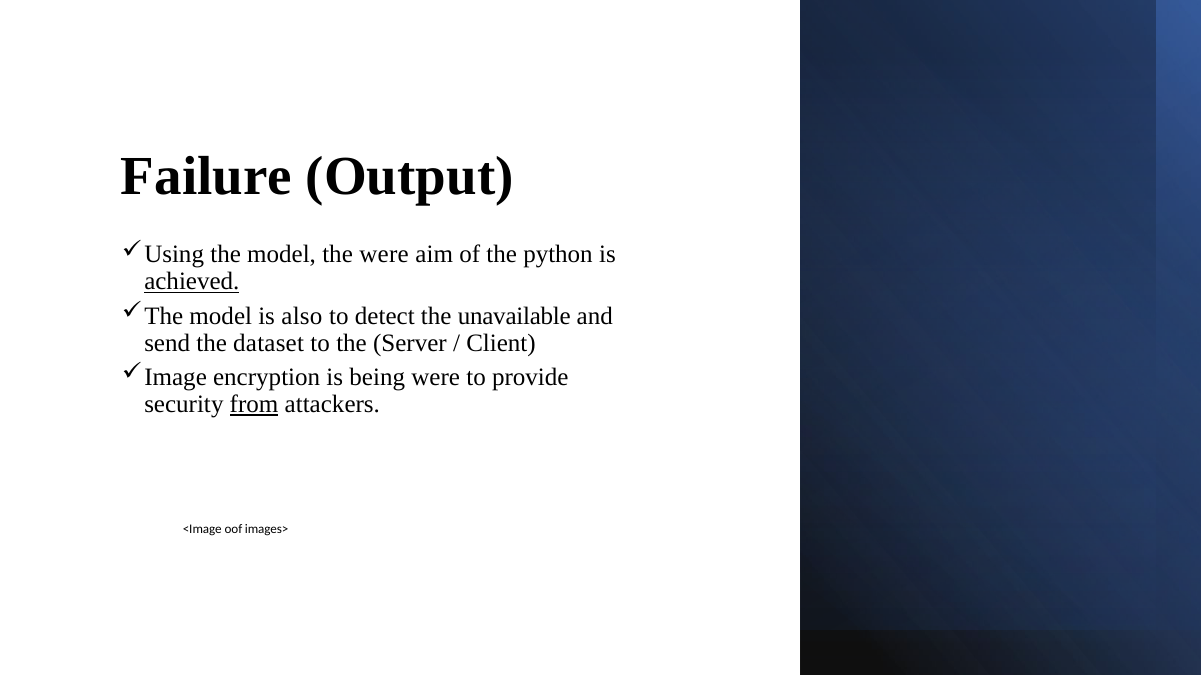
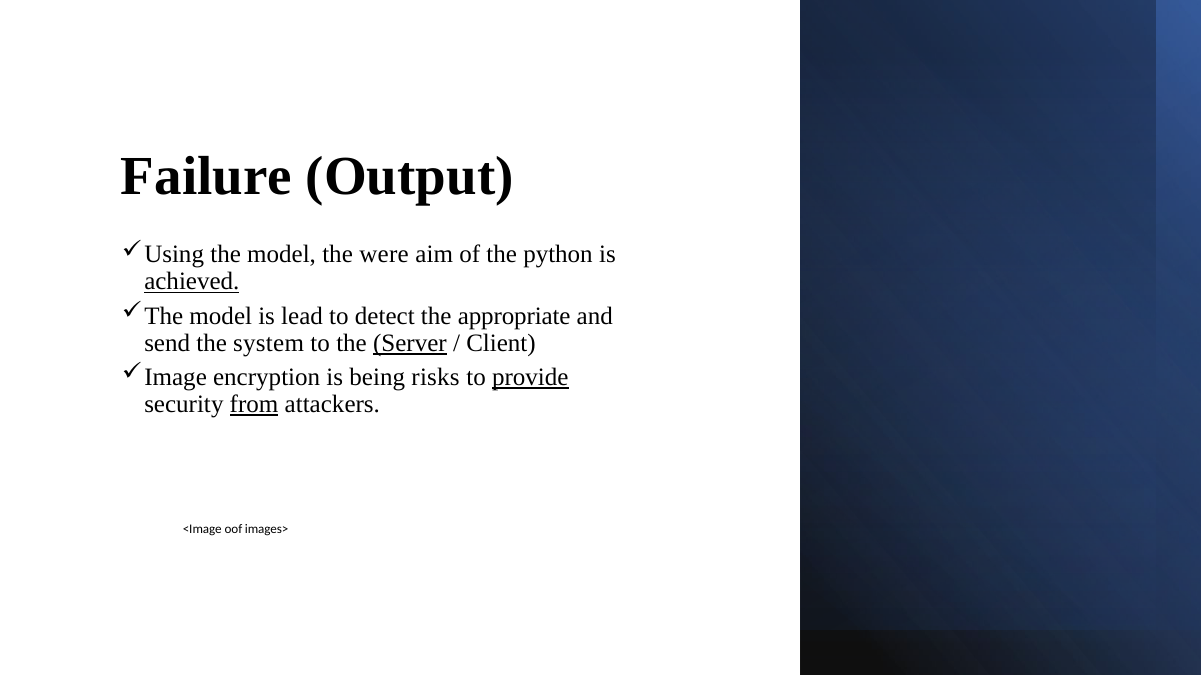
also: also -> lead (302, 316)
unavailable: unavailable -> appropriate (514, 316)
dataset: dataset -> system (269, 343)
Server underline: none -> present (410, 343)
being were: were -> risks (436, 378)
provide underline: none -> present (530, 378)
